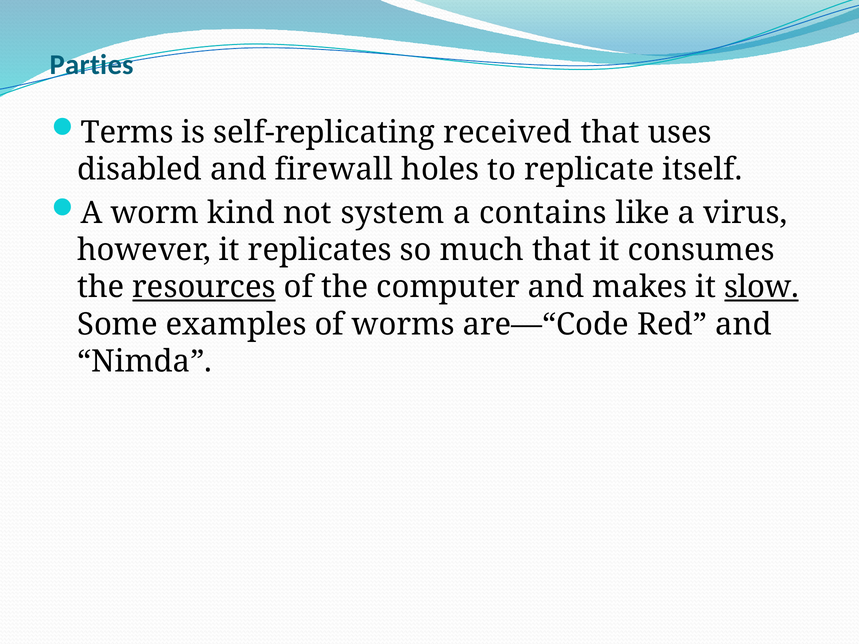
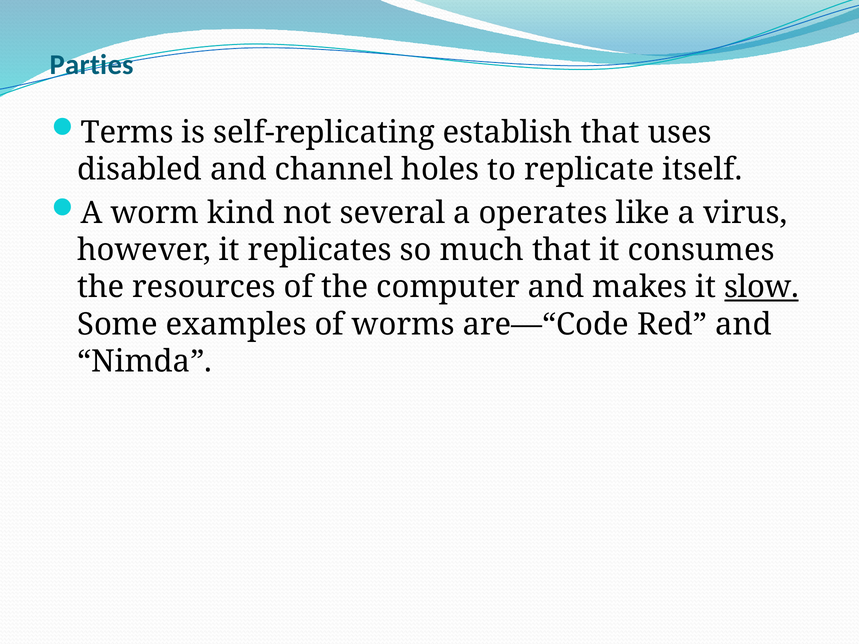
received: received -> establish (508, 132)
firewall: firewall -> channel (334, 170)
system: system -> several (393, 213)
contains: contains -> operates (543, 213)
resources underline: present -> none (204, 287)
